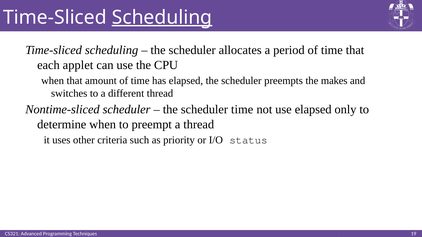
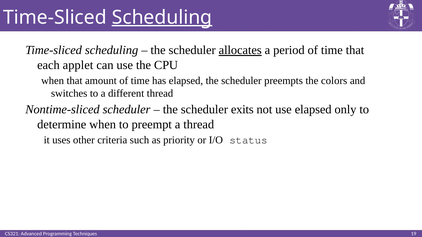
allocates underline: none -> present (240, 50)
makes: makes -> colors (334, 81)
scheduler time: time -> exits (242, 110)
